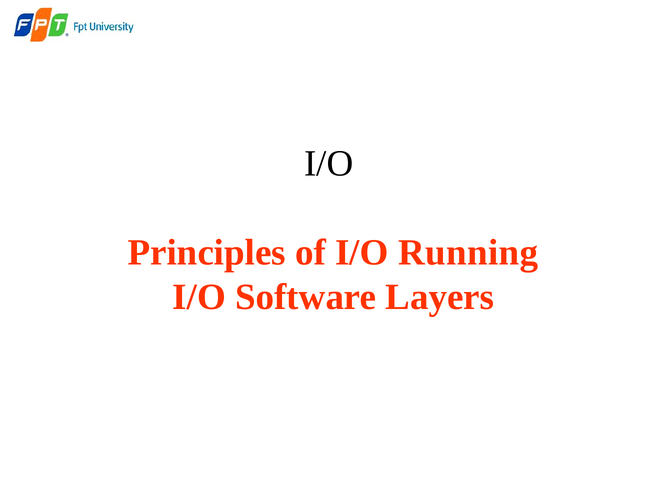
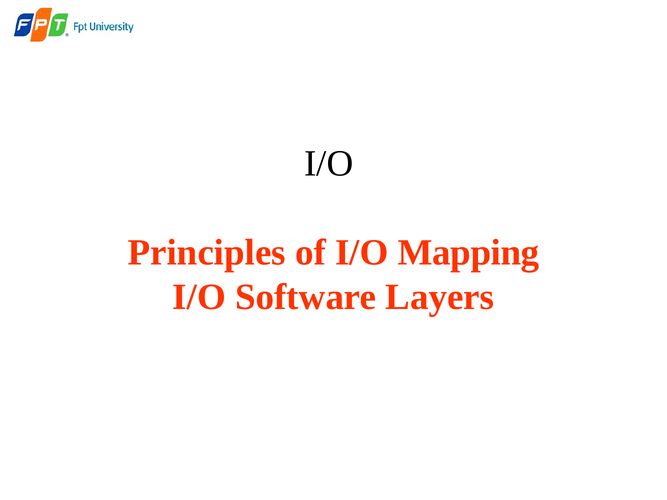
Running: Running -> Mapping (469, 253)
